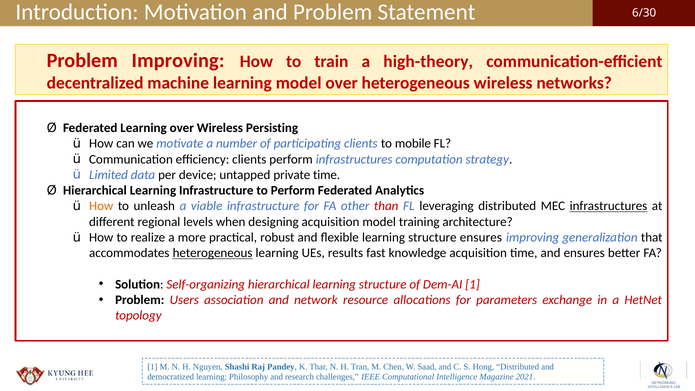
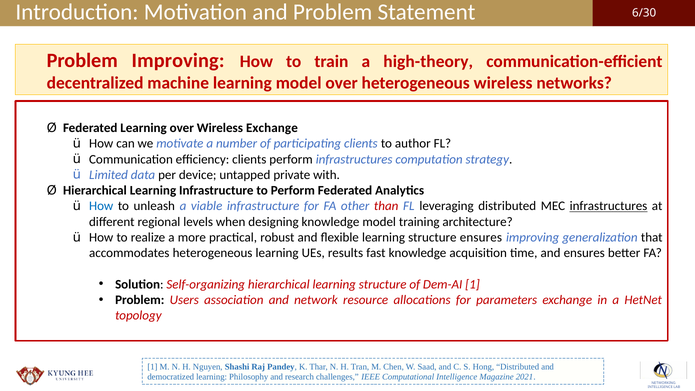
Wireless Persisting: Persisting -> Exchange (272, 128)
mobile: mobile -> author (413, 144)
private time: time -> with (327, 175)
How colour: orange -> blue (101, 206)
designing acquisition: acquisition -> knowledge (331, 222)
heterogeneous underline: present -> none (213, 253)
